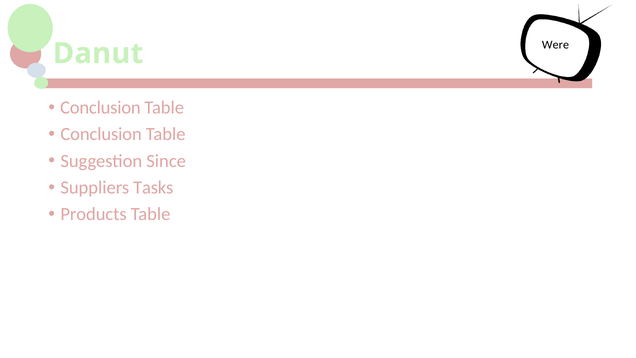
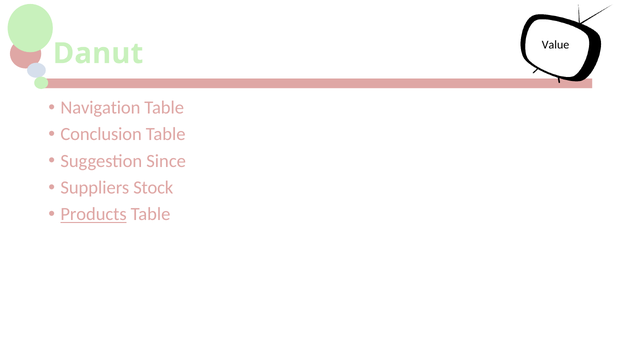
Were: Were -> Value (556, 45)
Conclusion: Conclusion -> Navigation (100, 108)
Tasks: Tasks -> Stock (153, 188)
Products underline: none -> present (94, 214)
